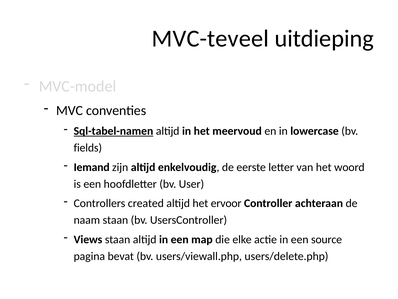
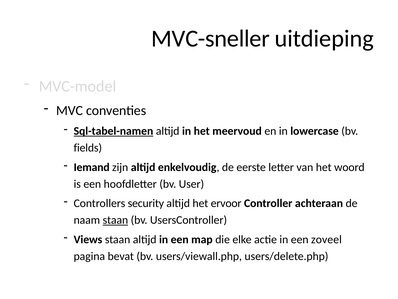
MVC-teveel: MVC-teveel -> MVC-sneller (210, 39)
created: created -> security (146, 203)
staan underline: none -> present (115, 220)
source: source -> zoveel (326, 239)
